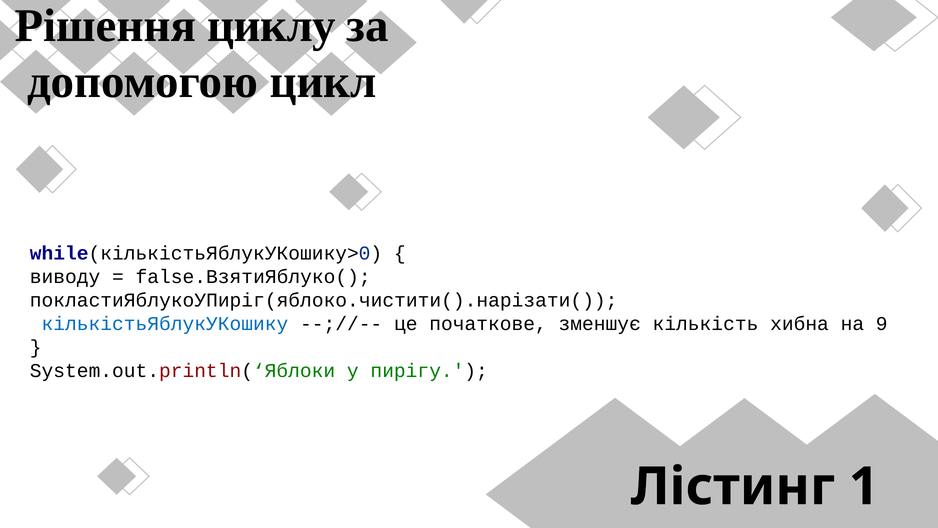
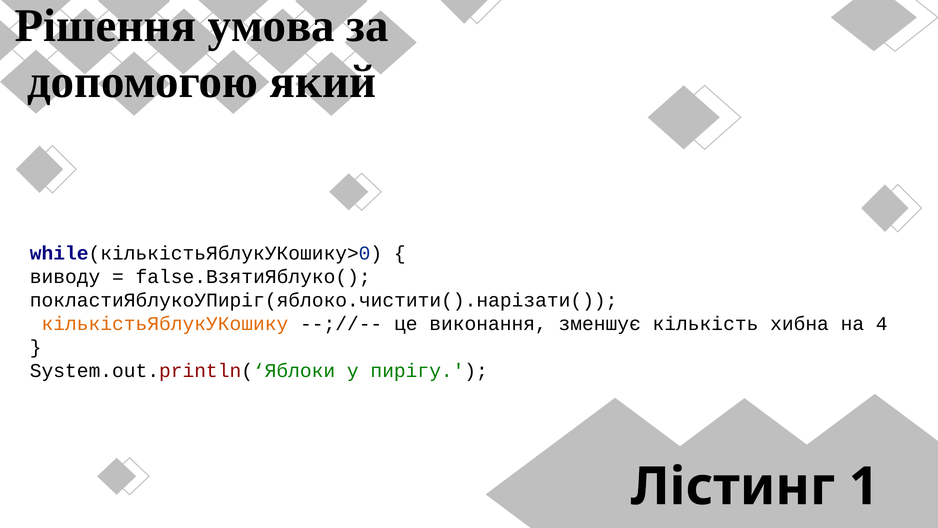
циклу: циклу -> умова (271, 26)
цикл: цикл -> який (323, 82)
кількістьЯблукУКошику colour: blue -> orange (165, 323)
початкове: початкове -> виконання (488, 323)
9: 9 -> 4 (882, 323)
